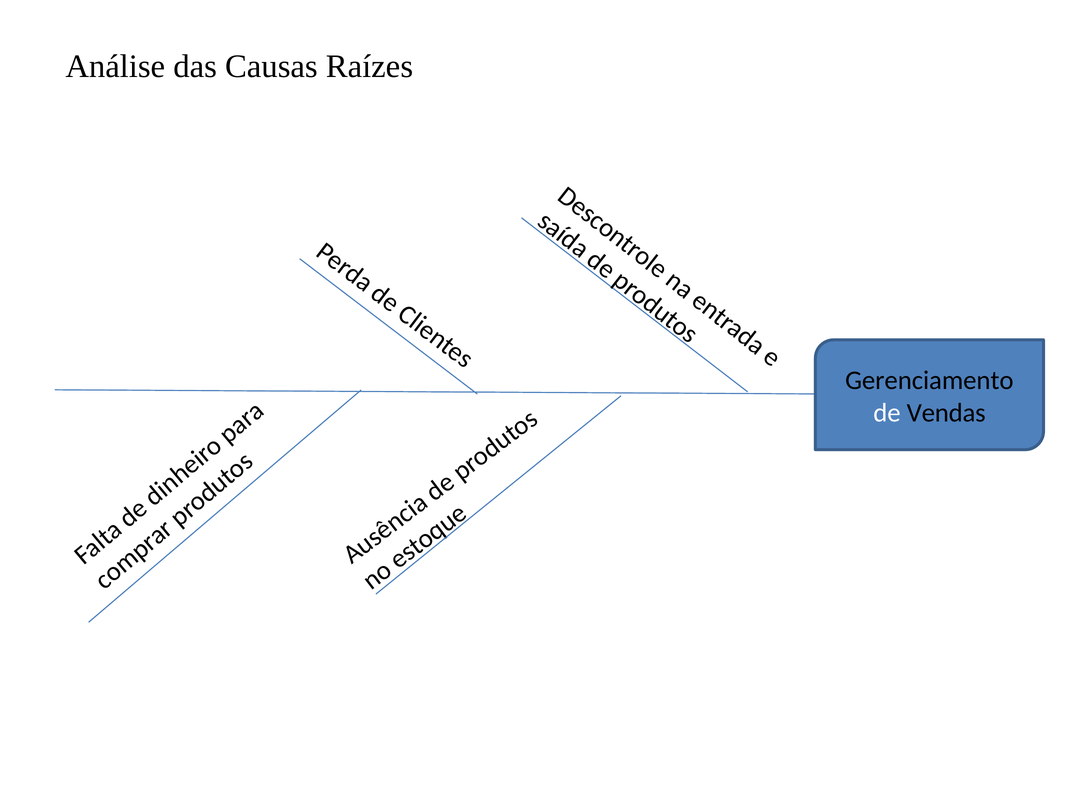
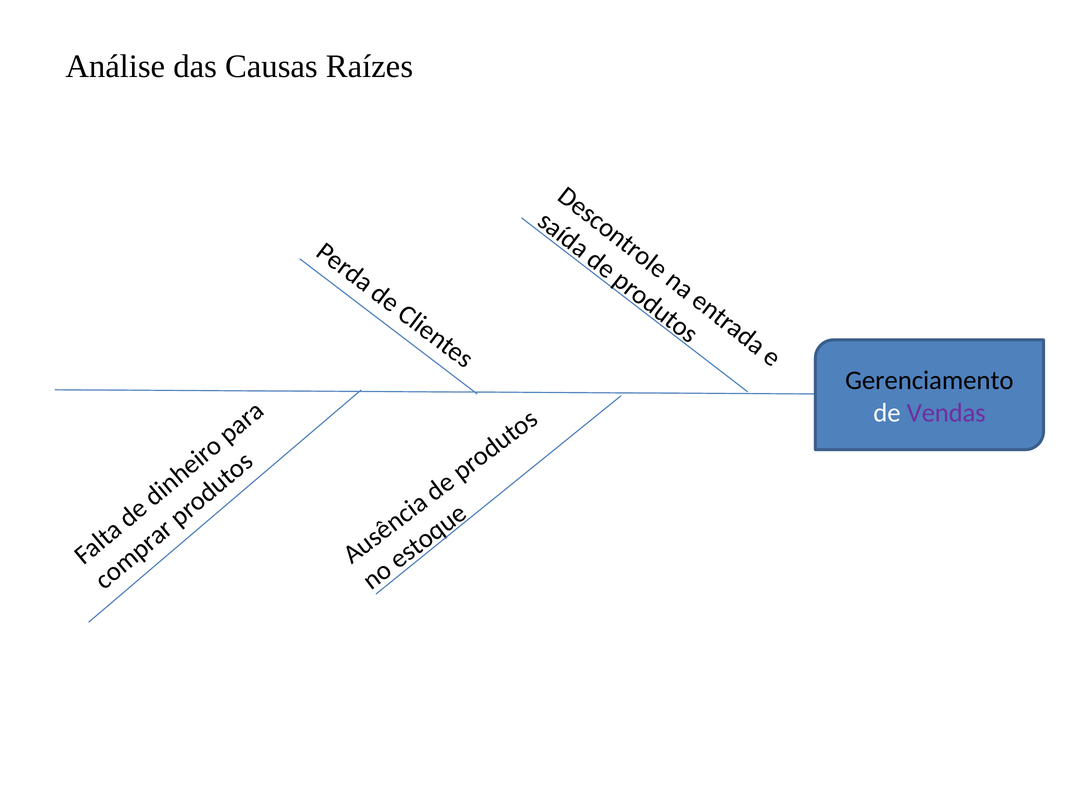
Vendas colour: black -> purple (946, 413)
